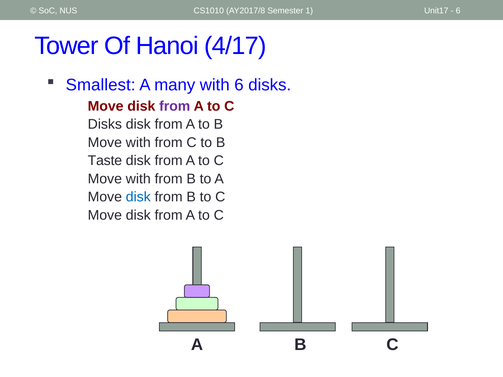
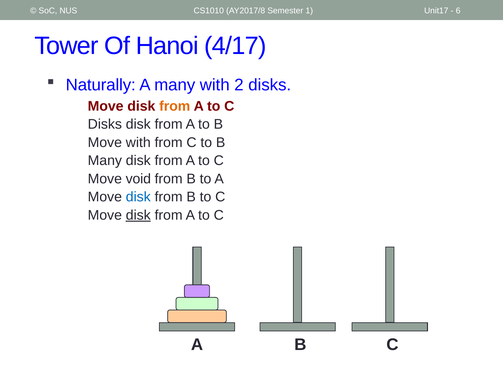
Smallest: Smallest -> Naturally (101, 85)
with 6: 6 -> 2 (239, 85)
from colour: purple -> orange (175, 106)
Taste: Taste -> Many (105, 161)
with: with -> void (138, 179)
disk underline: none -> present (138, 215)
